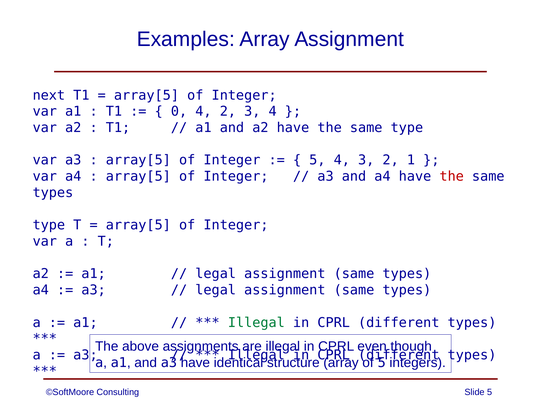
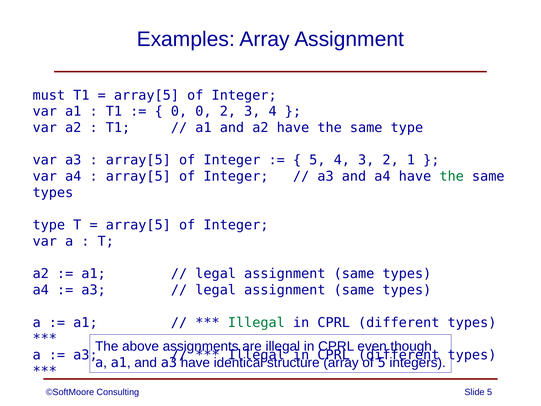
next: next -> must (49, 95)
0 4: 4 -> 0 (203, 111)
the colour: red -> green (452, 176)
